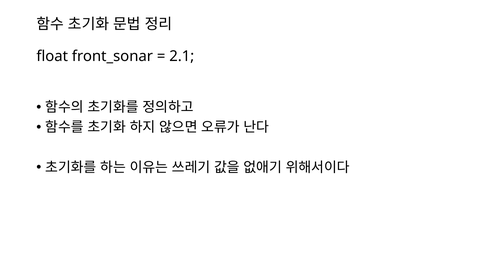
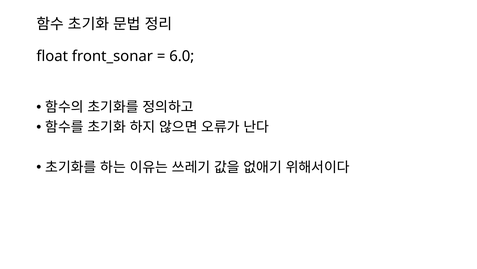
2.1: 2.1 -> 6.0 (182, 56)
